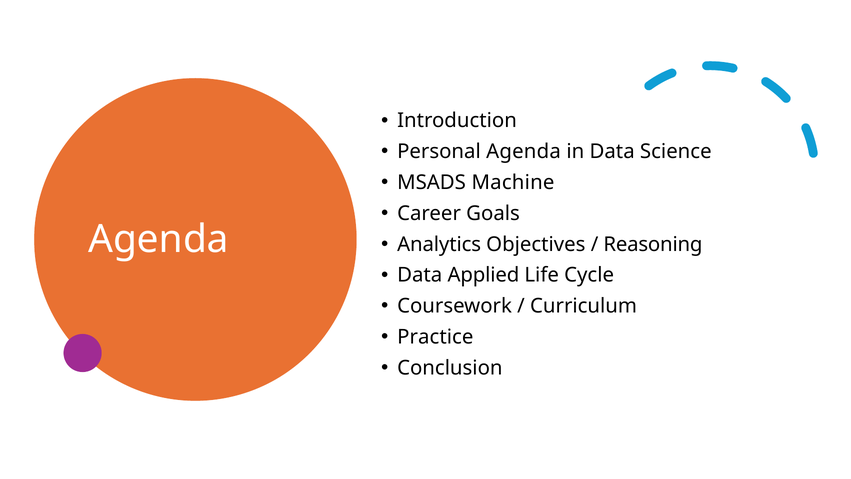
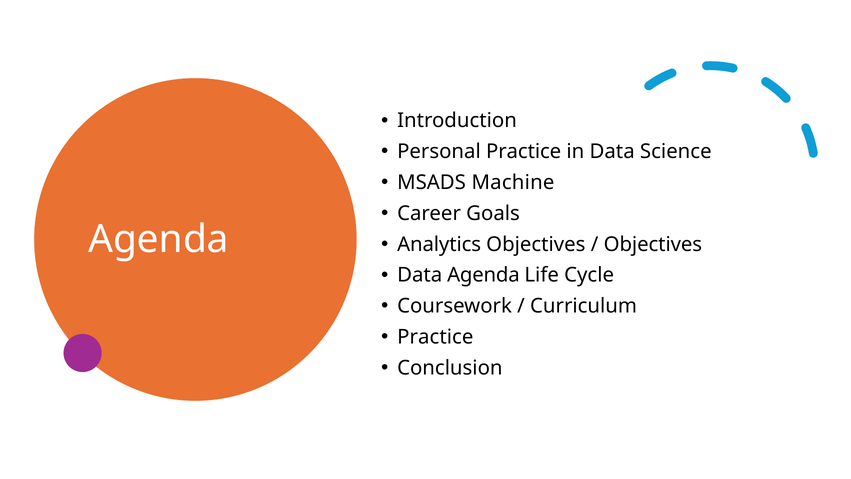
Personal Agenda: Agenda -> Practice (524, 151)
Reasoning: Reasoning -> Objectives (653, 244)
Data Applied: Applied -> Agenda (483, 275)
